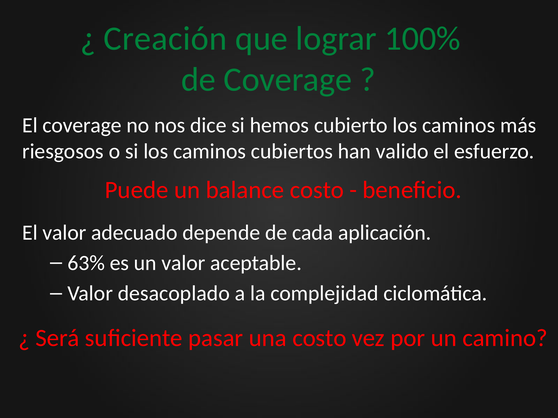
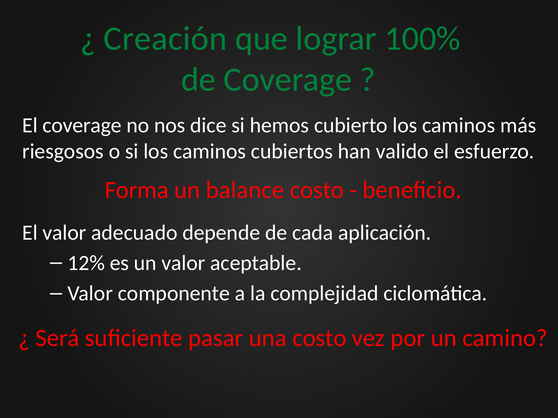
Puede: Puede -> Forma (137, 190)
63%: 63% -> 12% (86, 263)
desacoplado: desacoplado -> componente (174, 294)
